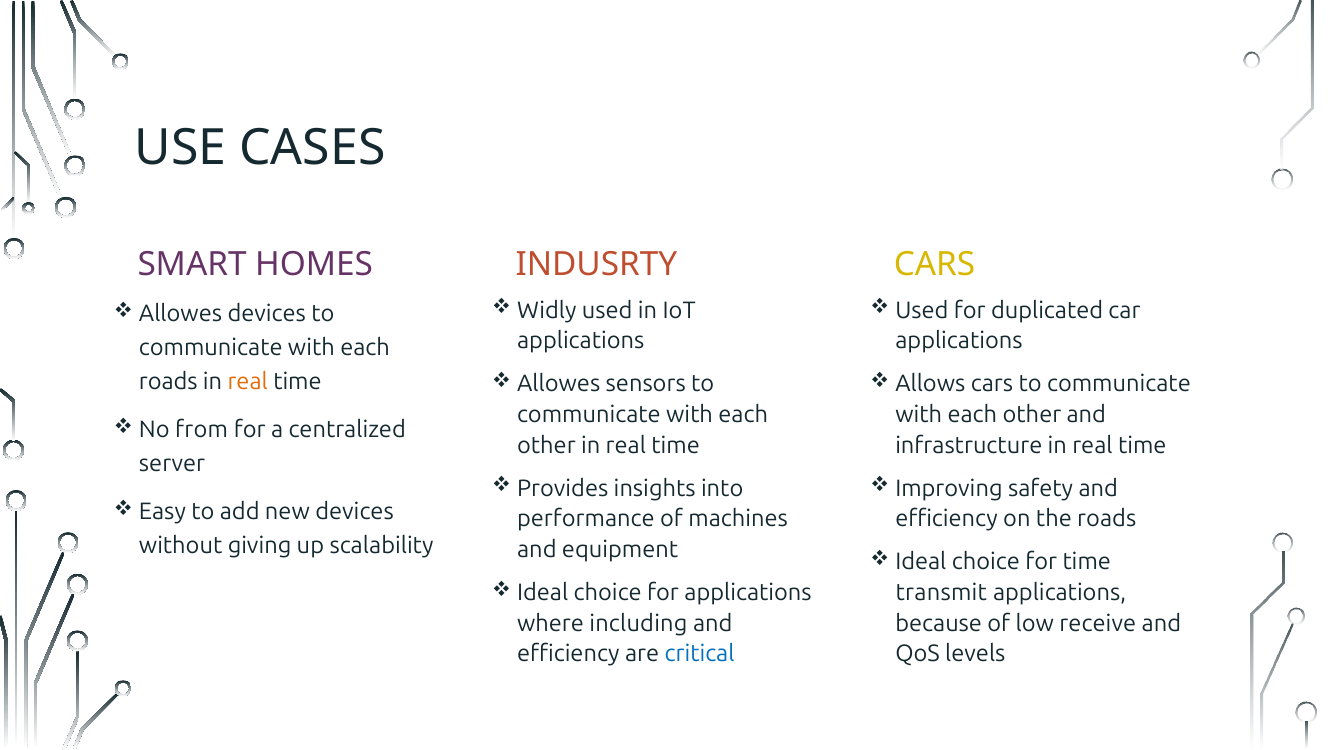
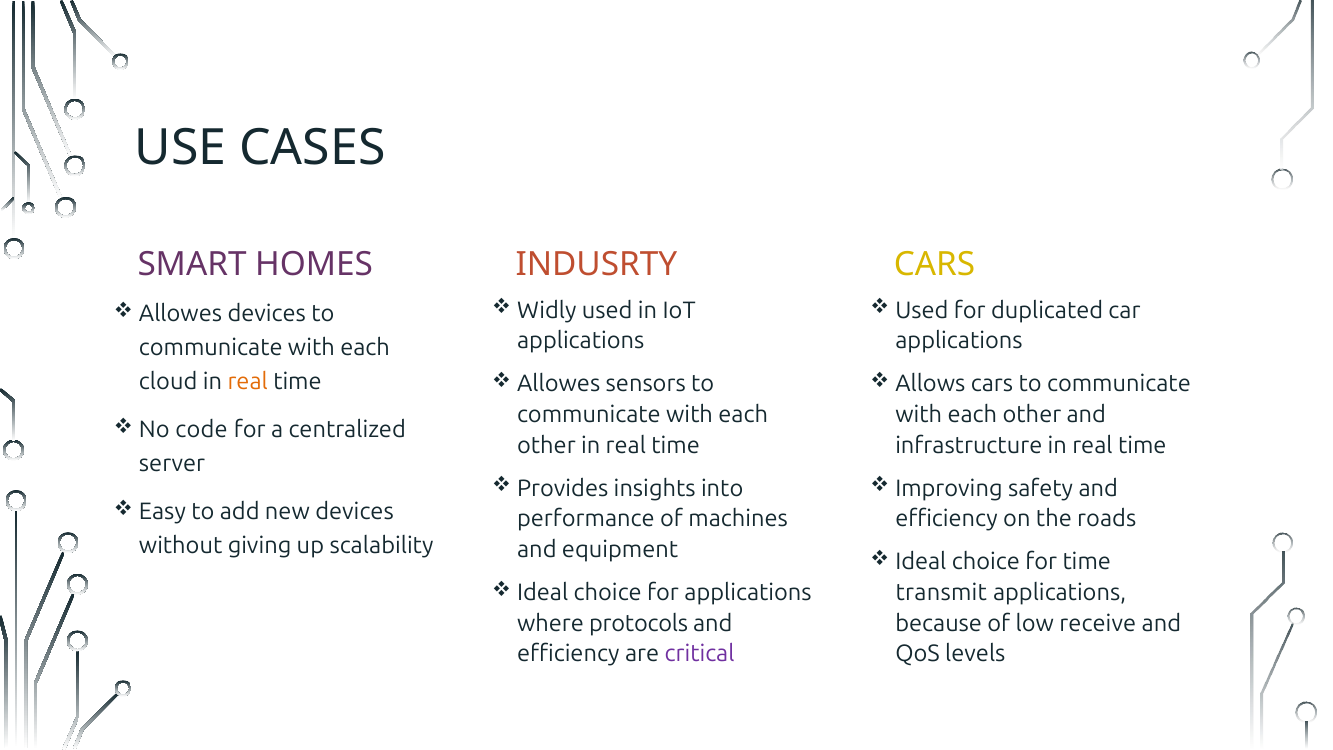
roads: roads -> cloud (168, 382)
from: from -> code (202, 430)
including: including -> protocols (639, 623)
critical colour: blue -> purple (700, 654)
